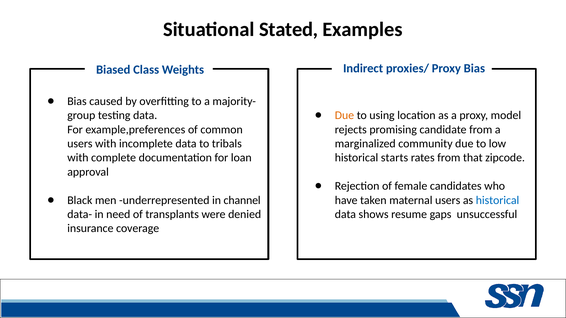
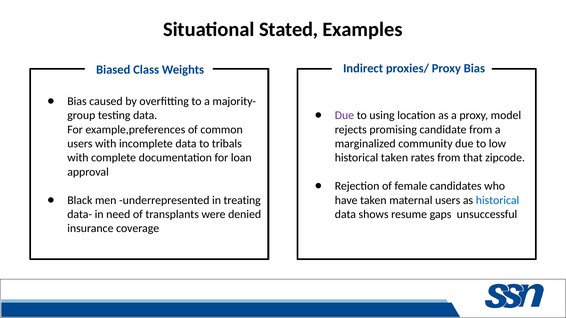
Due colour: orange -> purple (344, 115)
historical starts: starts -> taken (394, 158)
channel: channel -> treating (242, 200)
